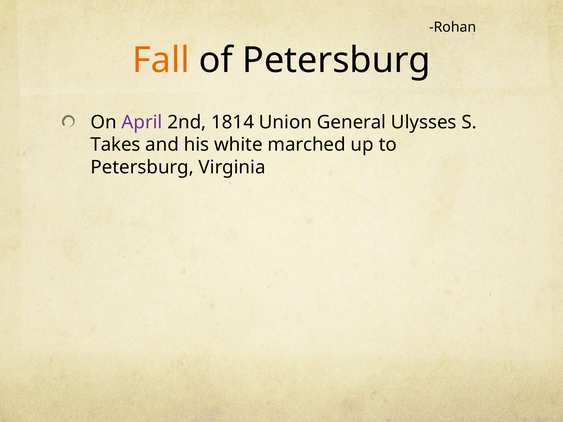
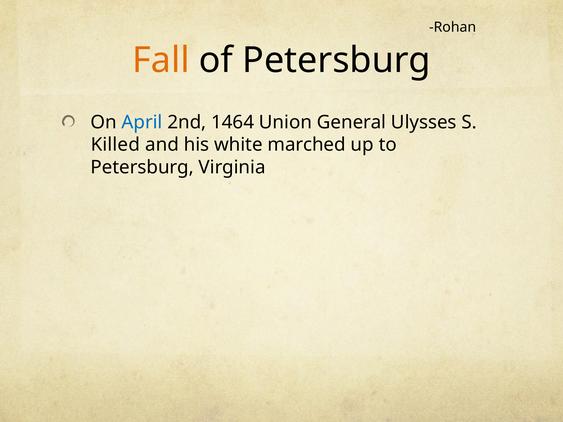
April colour: purple -> blue (142, 122)
1814: 1814 -> 1464 (233, 122)
Takes: Takes -> Killed (115, 145)
